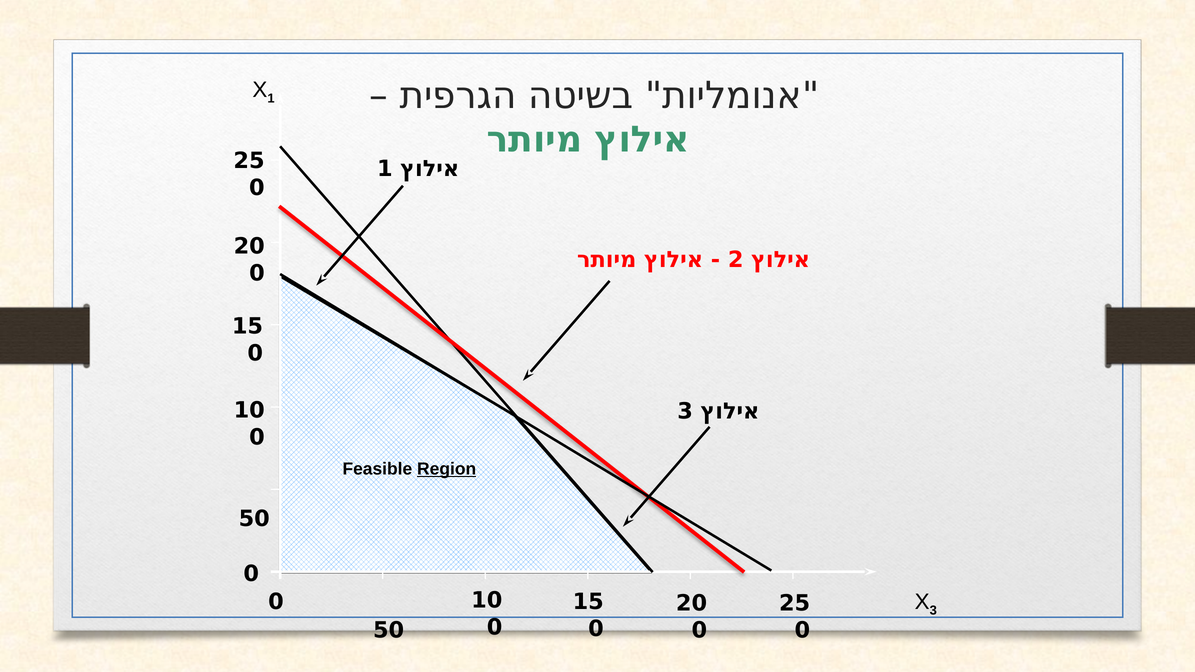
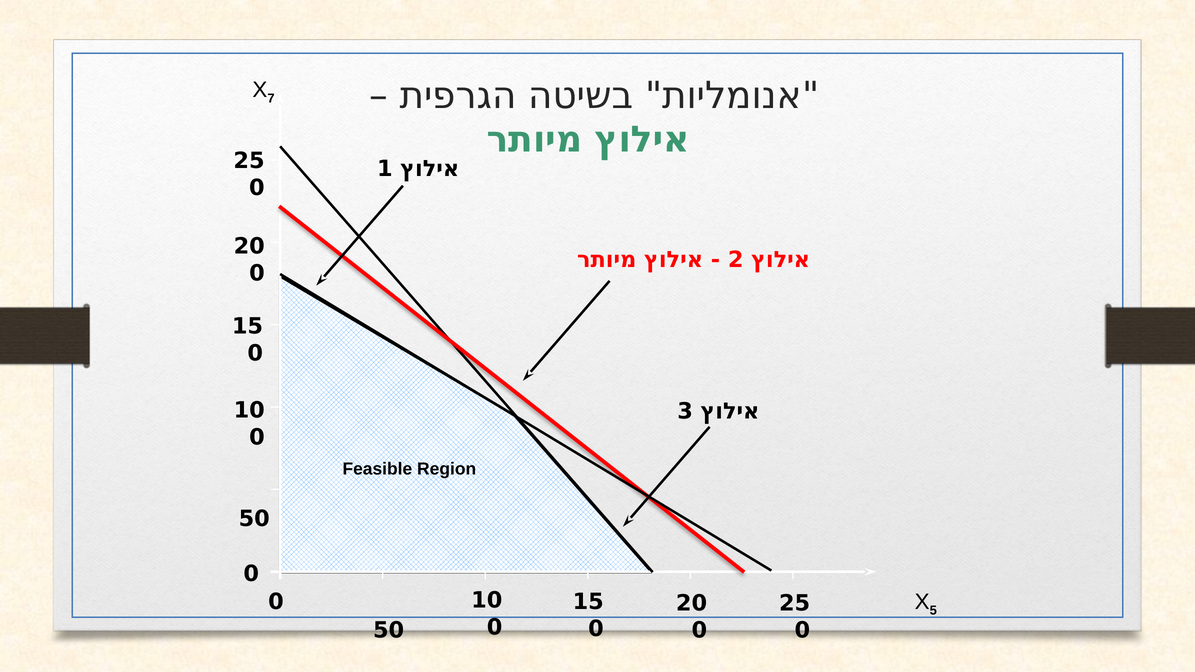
1: 1 -> 7 (271, 99)
Region underline: present -> none (447, 469)
3: 3 -> 5 (933, 611)
